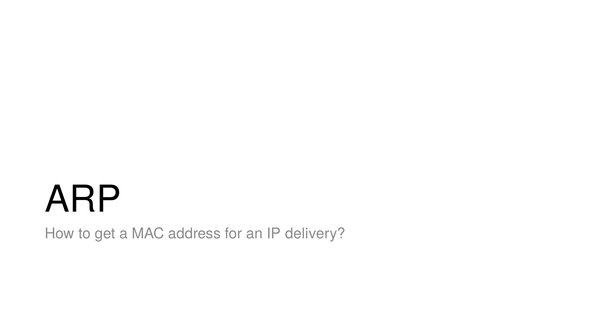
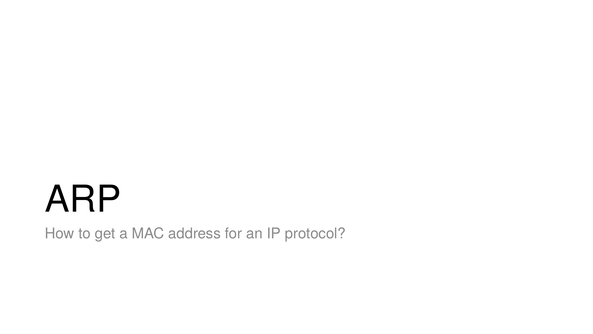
delivery: delivery -> protocol (315, 233)
